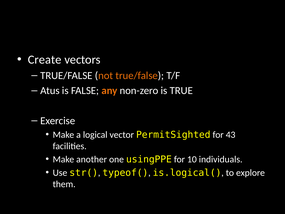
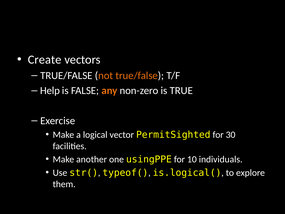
Atus: Atus -> Help (50, 90)
43: 43 -> 30 (231, 135)
